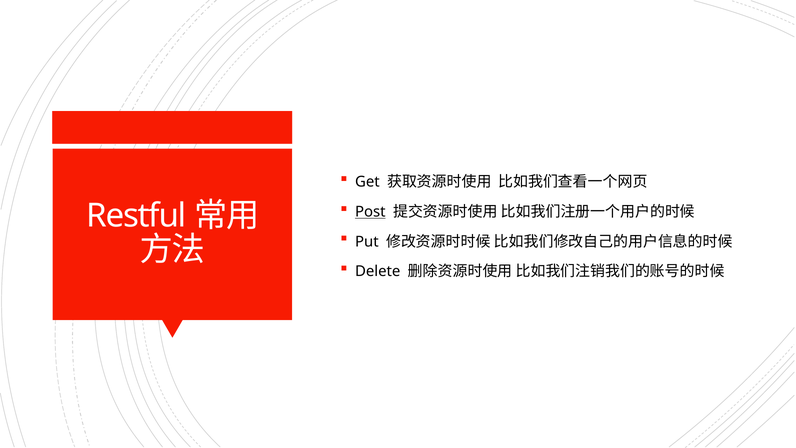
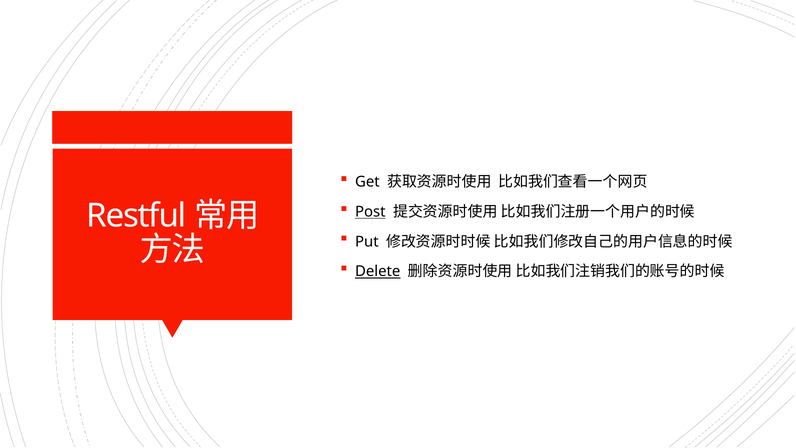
Delete underline: none -> present (378, 271)
